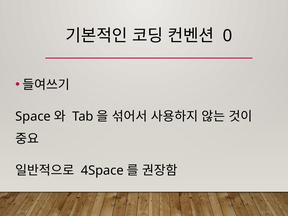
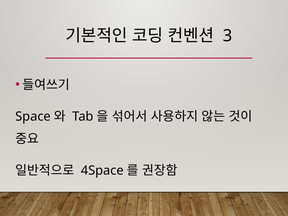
0: 0 -> 3 (228, 36)
